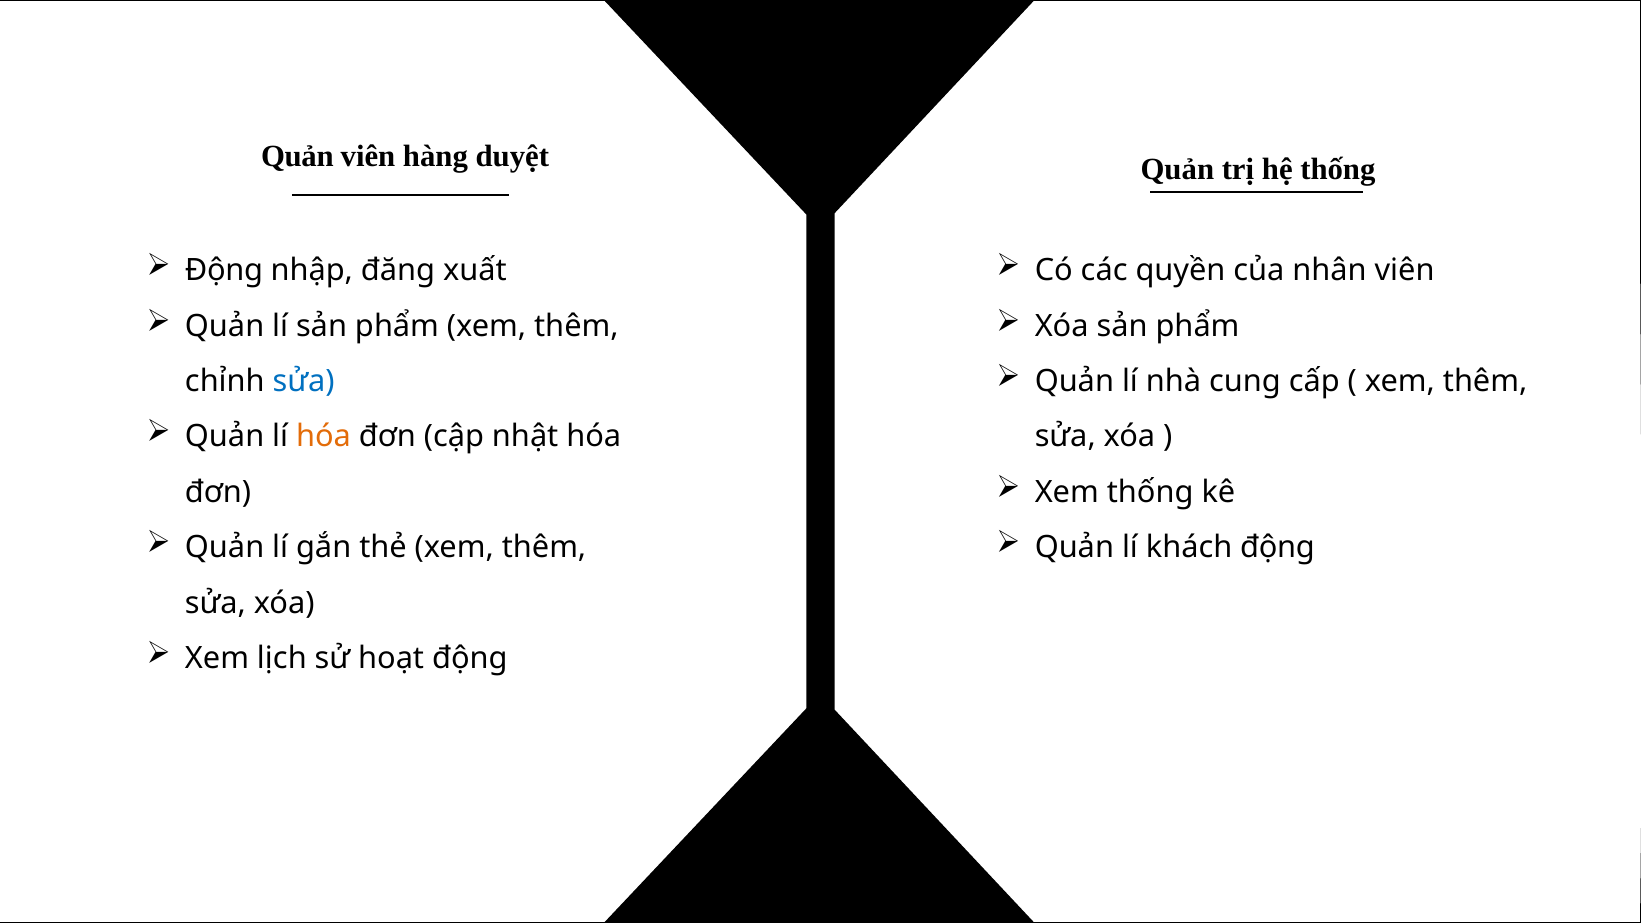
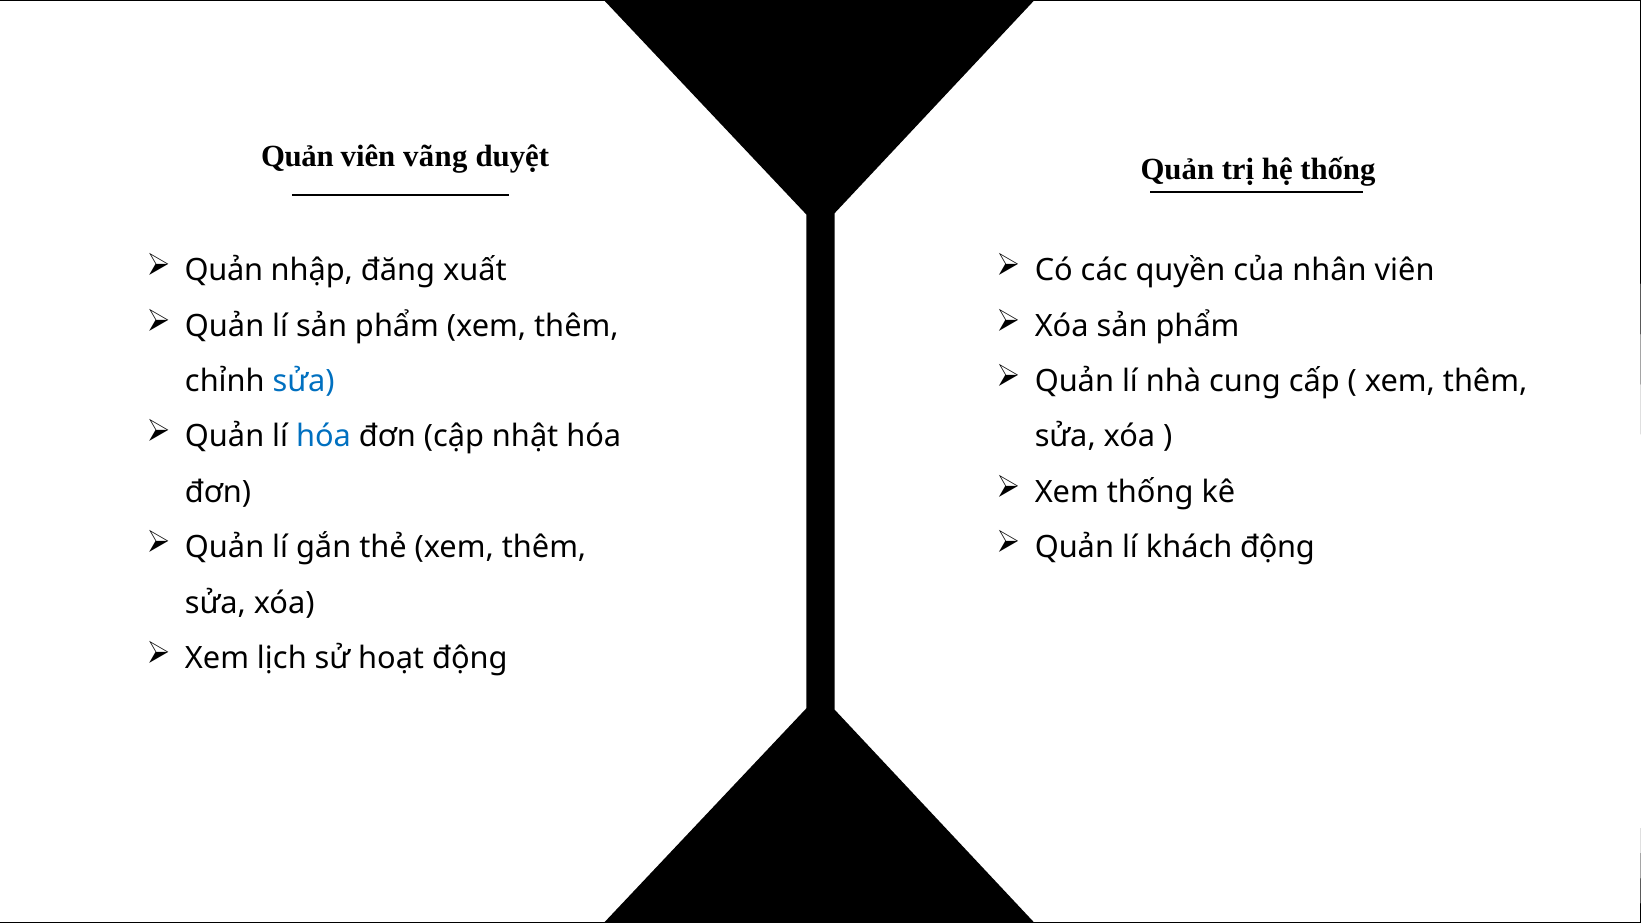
hàng: hàng -> vãng (435, 156)
Động: Động -> Quản (224, 271)
hóa colour: orange -> blue (324, 437)
